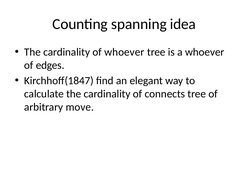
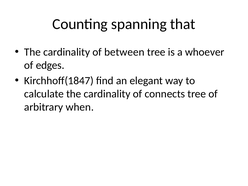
idea: idea -> that (183, 24)
of whoever: whoever -> between (124, 52)
move: move -> when (80, 107)
